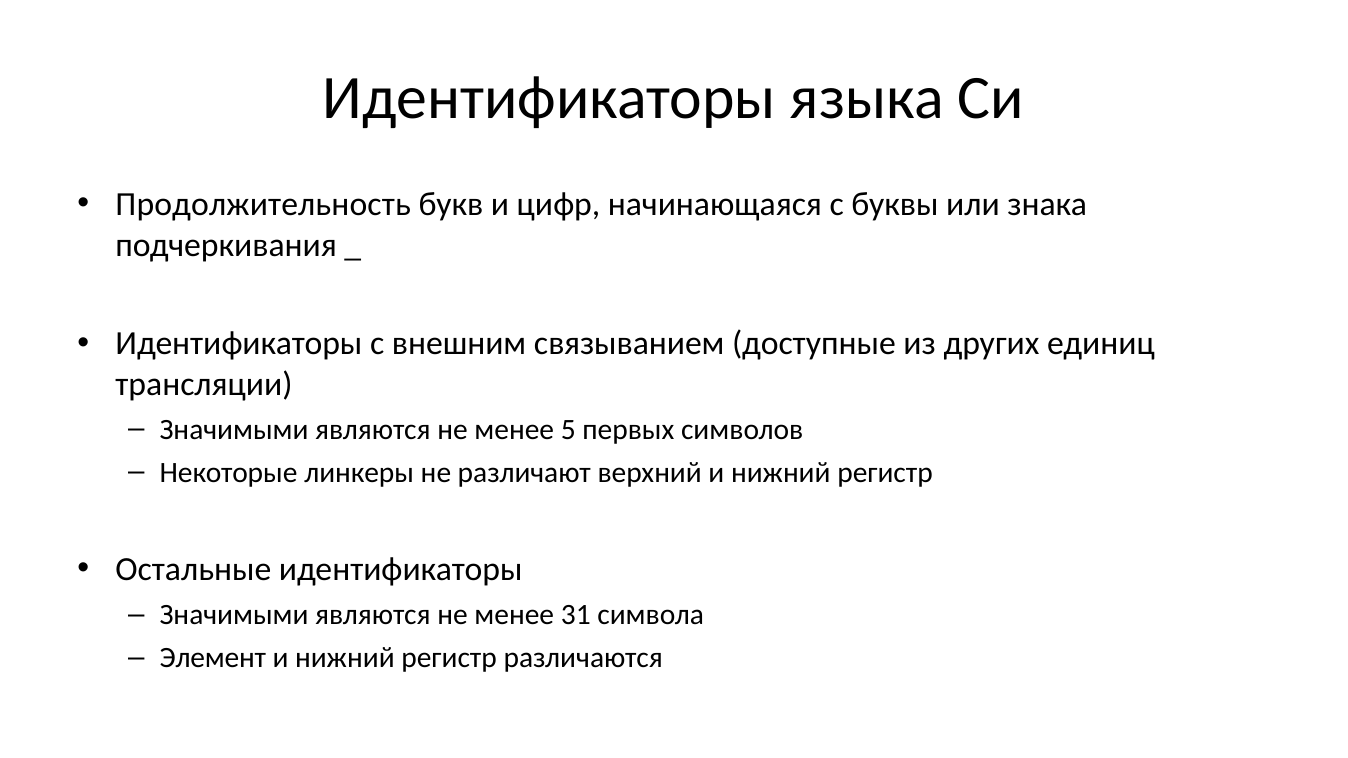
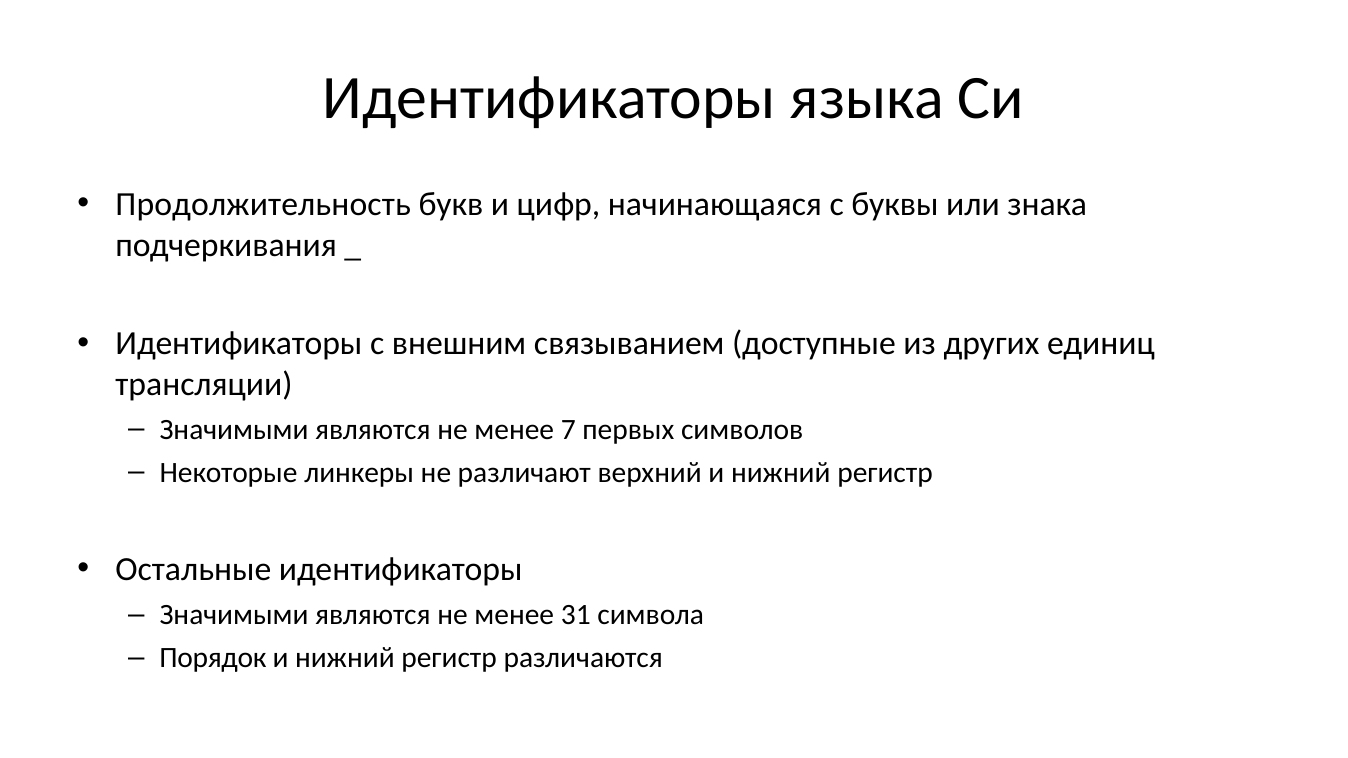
5: 5 -> 7 (568, 430)
Элемент: Элемент -> Порядок (213, 658)
